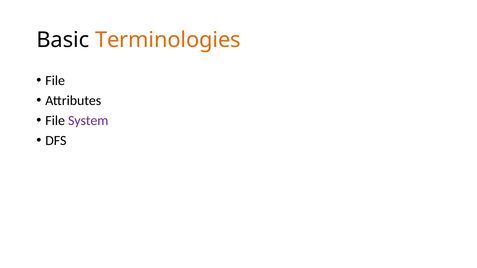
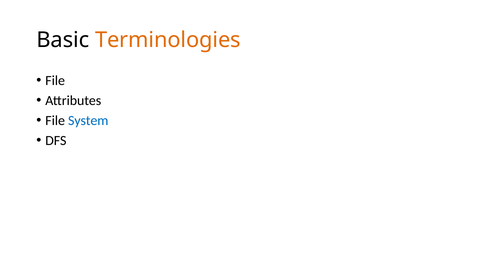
System colour: purple -> blue (88, 121)
